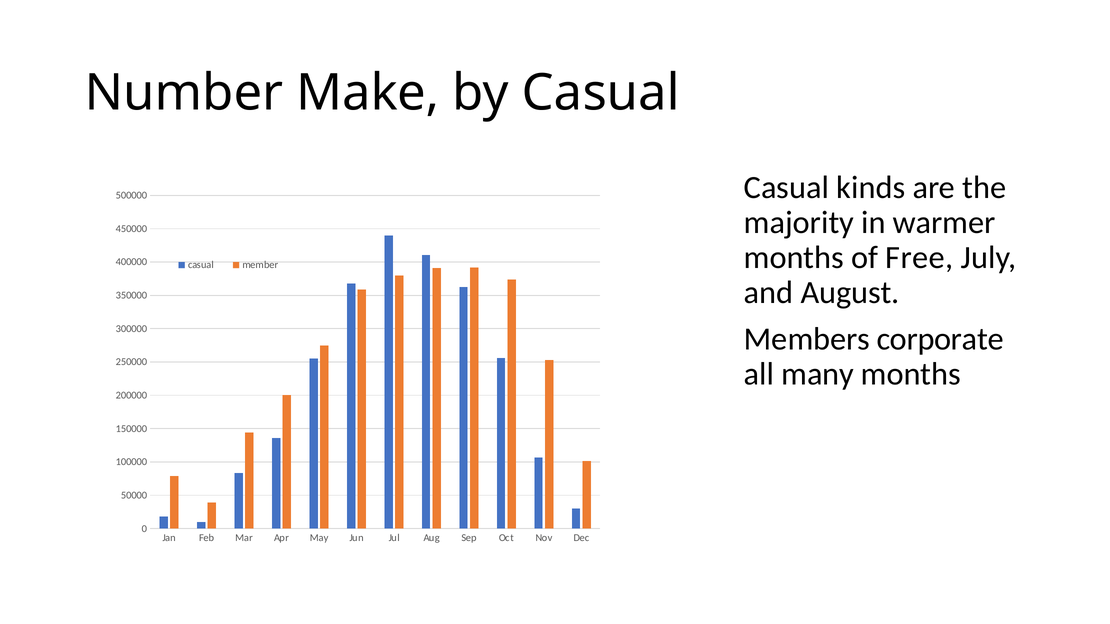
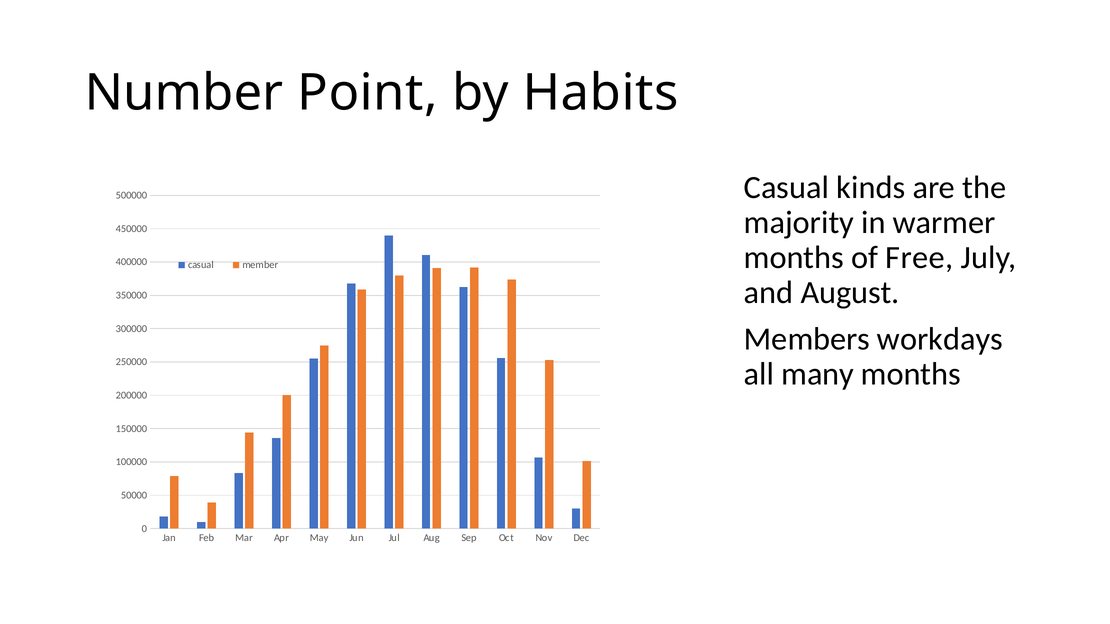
Make: Make -> Point (368, 93)
by Casual: Casual -> Habits (601, 93)
corporate: corporate -> workdays (940, 339)
